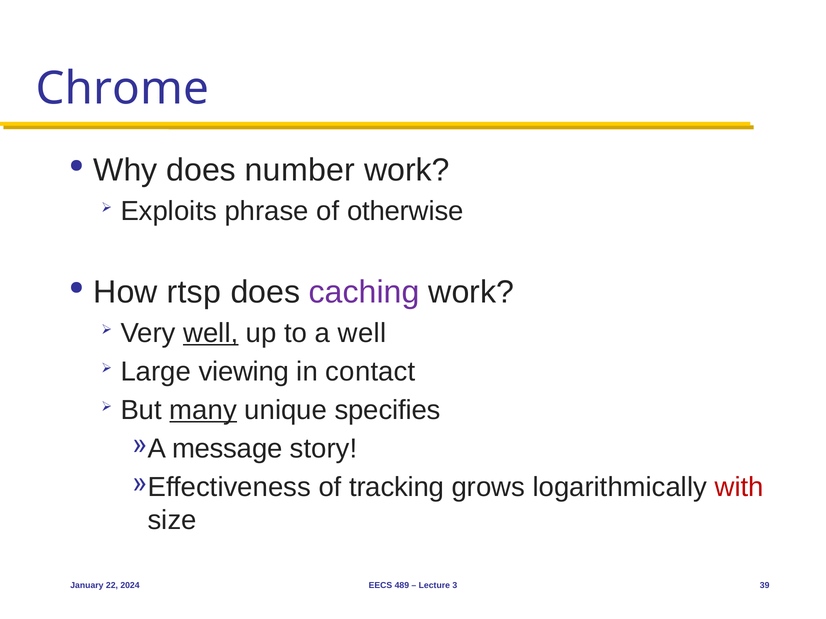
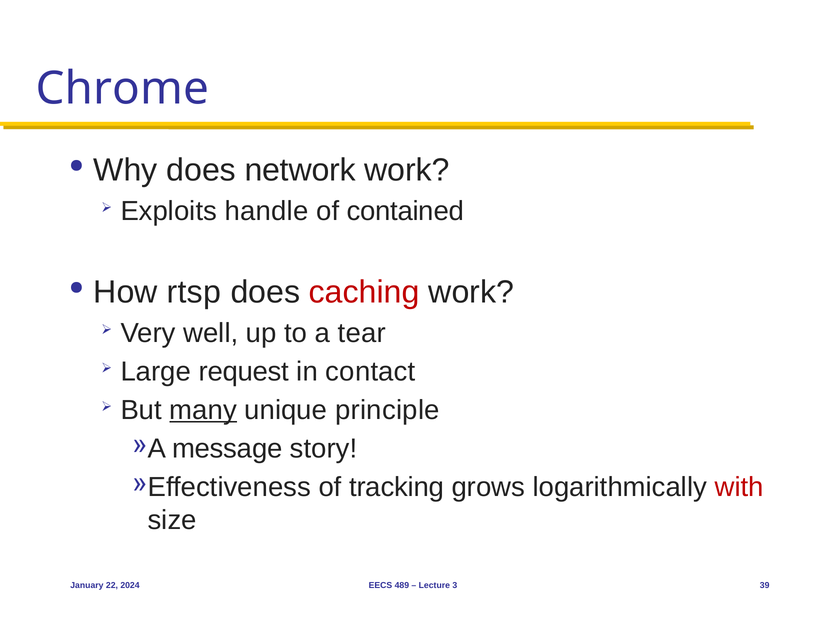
number: number -> network (300, 170)
phrase: phrase -> handle (267, 211)
otherwise: otherwise -> contained (405, 211)
caching colour: purple -> red (364, 292)
well underline: present -> none (211, 333)
a well: well -> tear (362, 333)
viewing: viewing -> request (244, 372)
specifies: specifies -> principle (387, 410)
